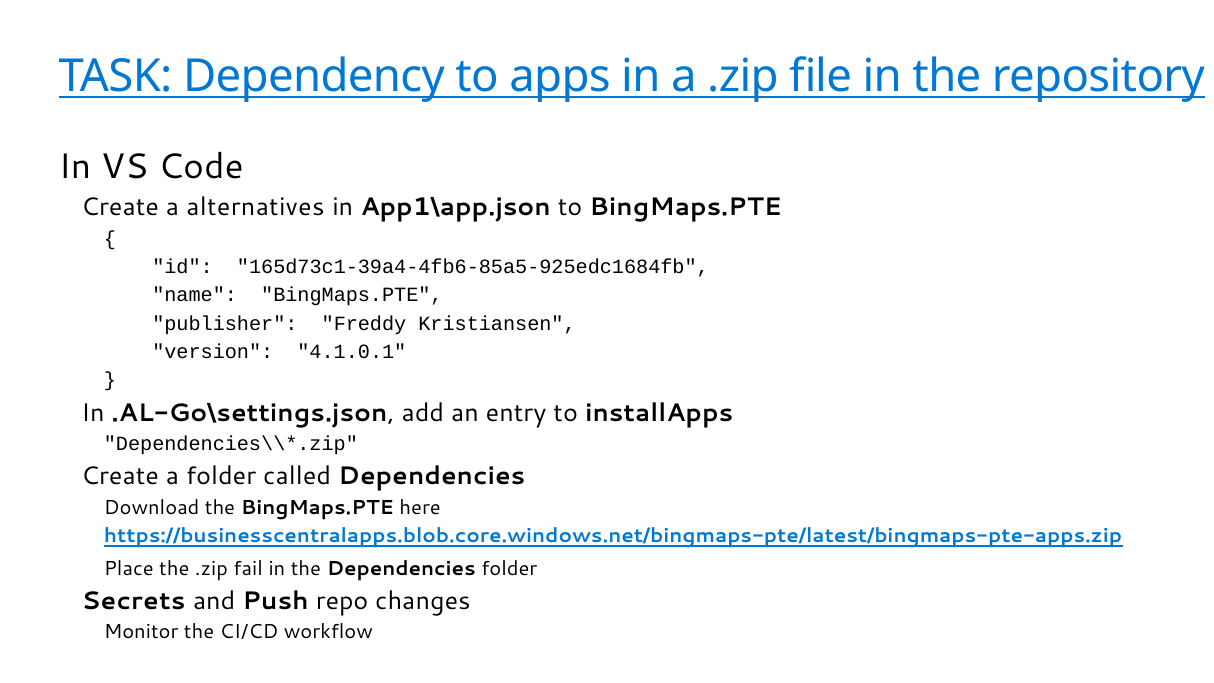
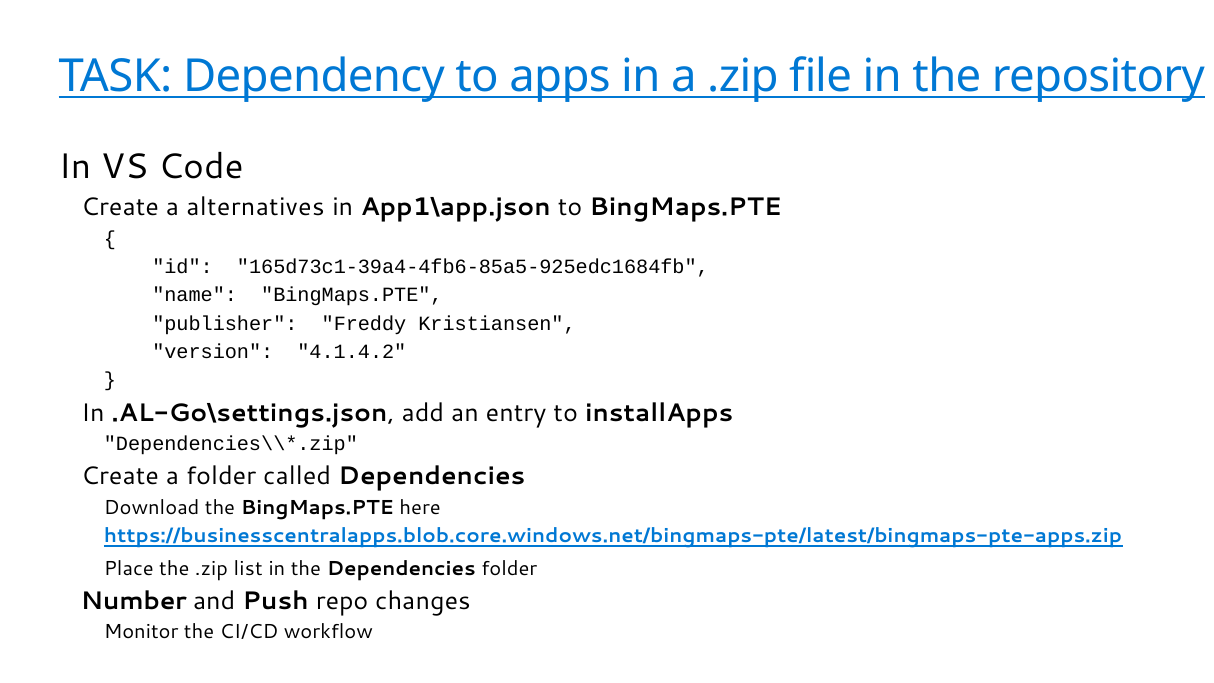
4.1.0.1: 4.1.0.1 -> 4.1.4.2 (352, 352)
fail: fail -> list (248, 568)
Secrets: Secrets -> Number (134, 601)
